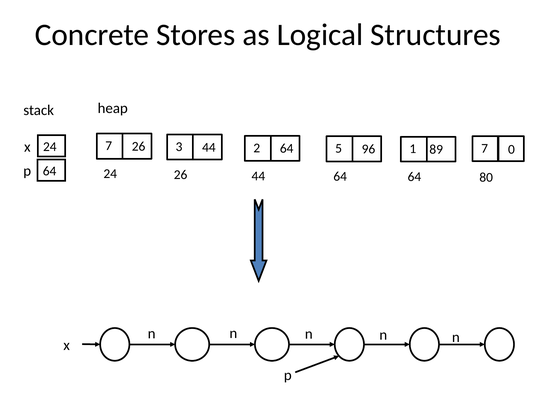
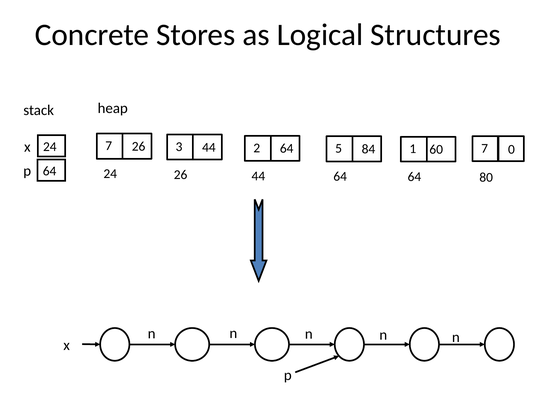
96: 96 -> 84 (368, 149)
89: 89 -> 60 (436, 149)
